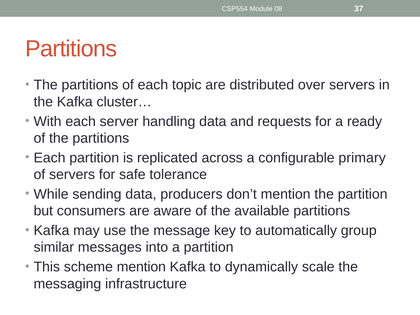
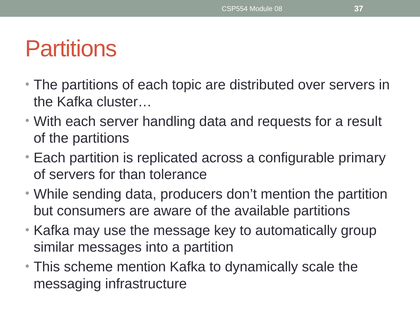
ready: ready -> result (364, 121)
safe: safe -> than (132, 175)
